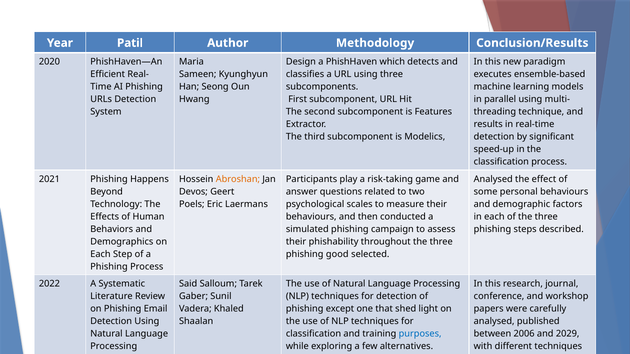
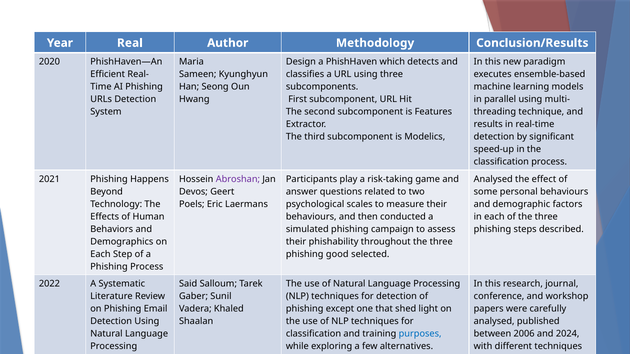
Patil: Patil -> Real (130, 43)
Abroshan colour: orange -> purple (238, 179)
2029: 2029 -> 2024 (568, 334)
